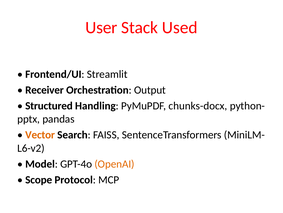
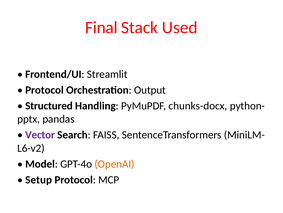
User: User -> Final (101, 27)
Receiver: Receiver -> Protocol (44, 90)
Vector colour: orange -> purple (40, 134)
Scope: Scope -> Setup (39, 179)
